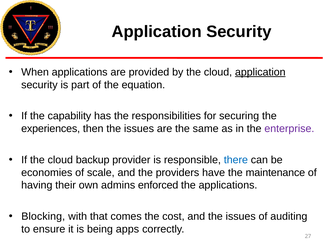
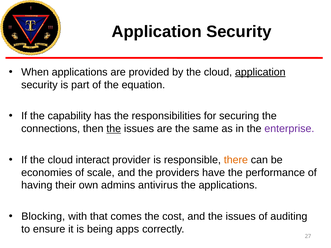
experiences: experiences -> connections (51, 129)
the underline: none -> present (114, 129)
backup: backup -> interact (93, 160)
there colour: blue -> orange (236, 160)
maintenance: maintenance -> performance (275, 173)
enforced: enforced -> antivirus (158, 185)
